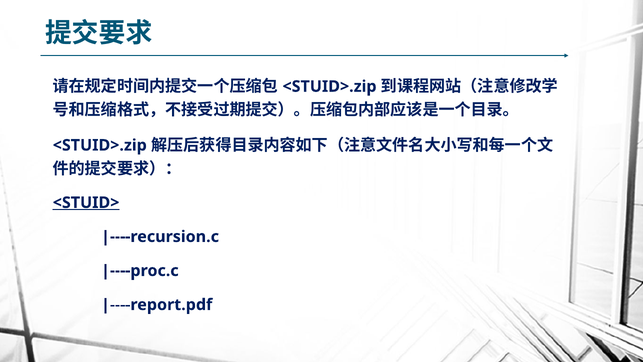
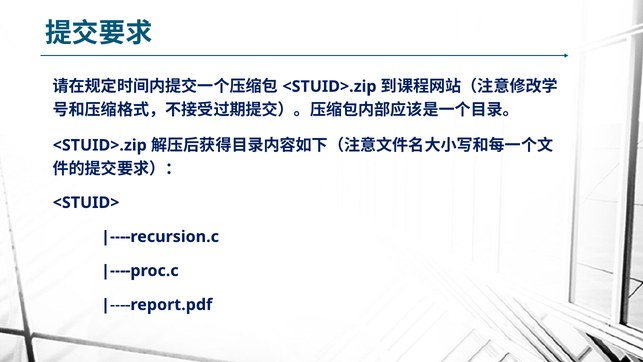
<STUID> underline: present -> none (86, 203)
